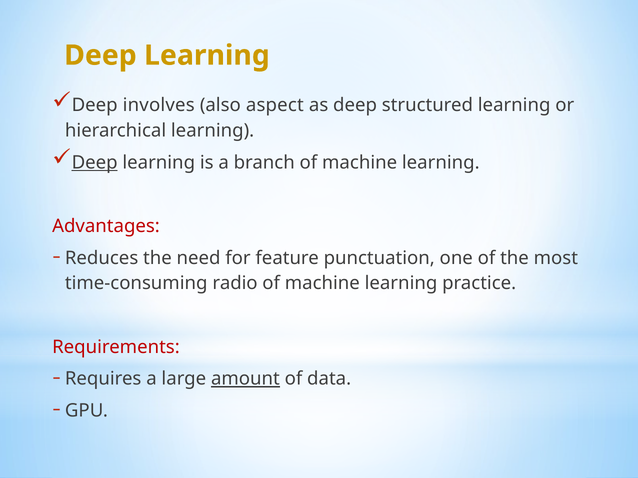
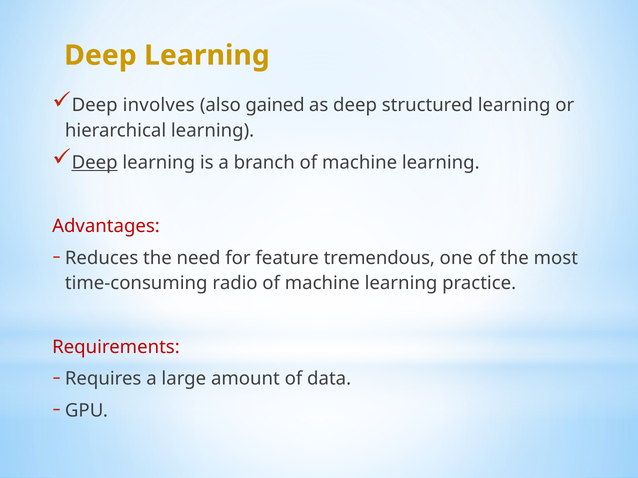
aspect: aspect -> gained (275, 105)
punctuation: punctuation -> tremendous (379, 258)
amount underline: present -> none (245, 379)
